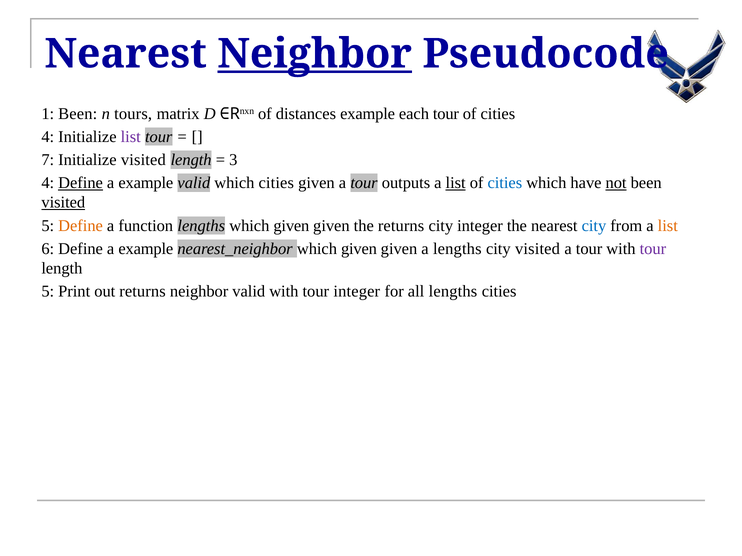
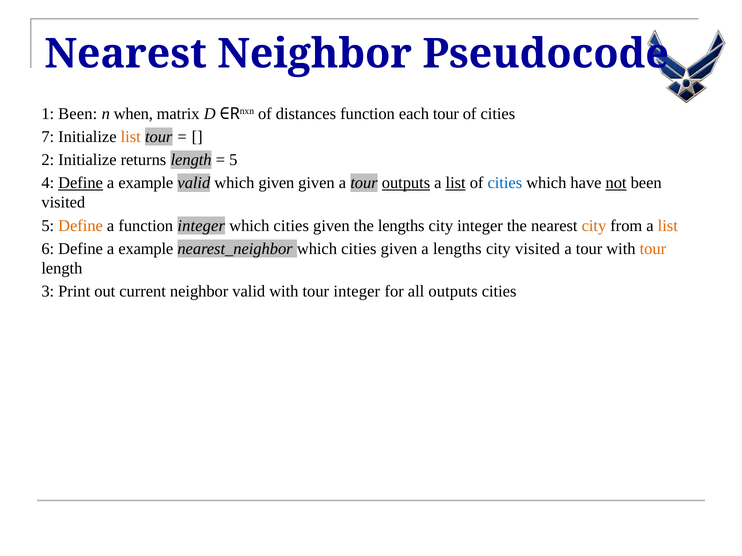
Neighbor underline: present -> none (315, 54)
tours: tours -> when (133, 114)
distances example: example -> function (368, 114)
4: 4 -> 7 (48, 137)
list colour: purple -> orange (131, 137)
7: 7 -> 2 (48, 160)
Initialize visited: visited -> returns (143, 160)
3: 3 -> 5 (233, 160)
which cities: cities -> given (276, 183)
outputs underline: none -> present (406, 183)
visited underline: present -> none (63, 203)
function lengths: lengths -> integer (201, 226)
given: given -> cities (291, 226)
the returns: returns -> lengths (401, 226)
city colour: blue -> orange (594, 226)
nearest_neighbor which given: given -> cities (359, 249)
tour colour: purple -> orange (653, 249)
5: 5 -> 3 (48, 292)
out returns: returns -> current (143, 292)
all lengths: lengths -> outputs (453, 292)
